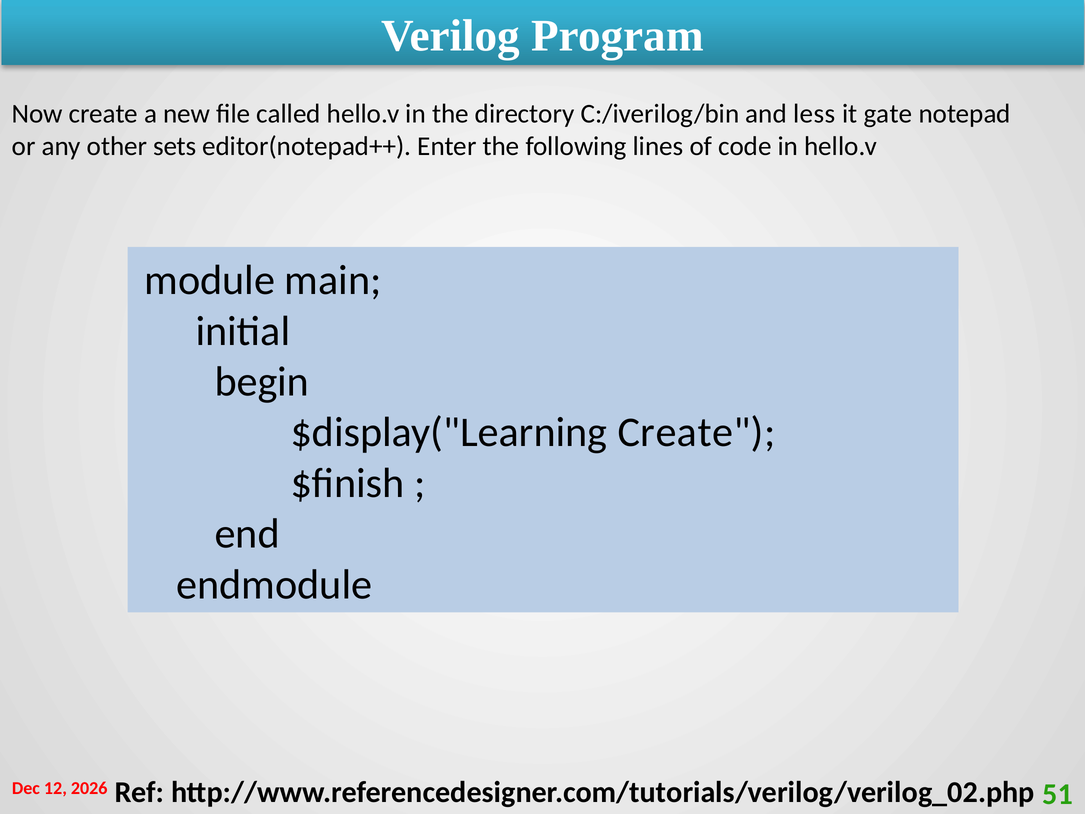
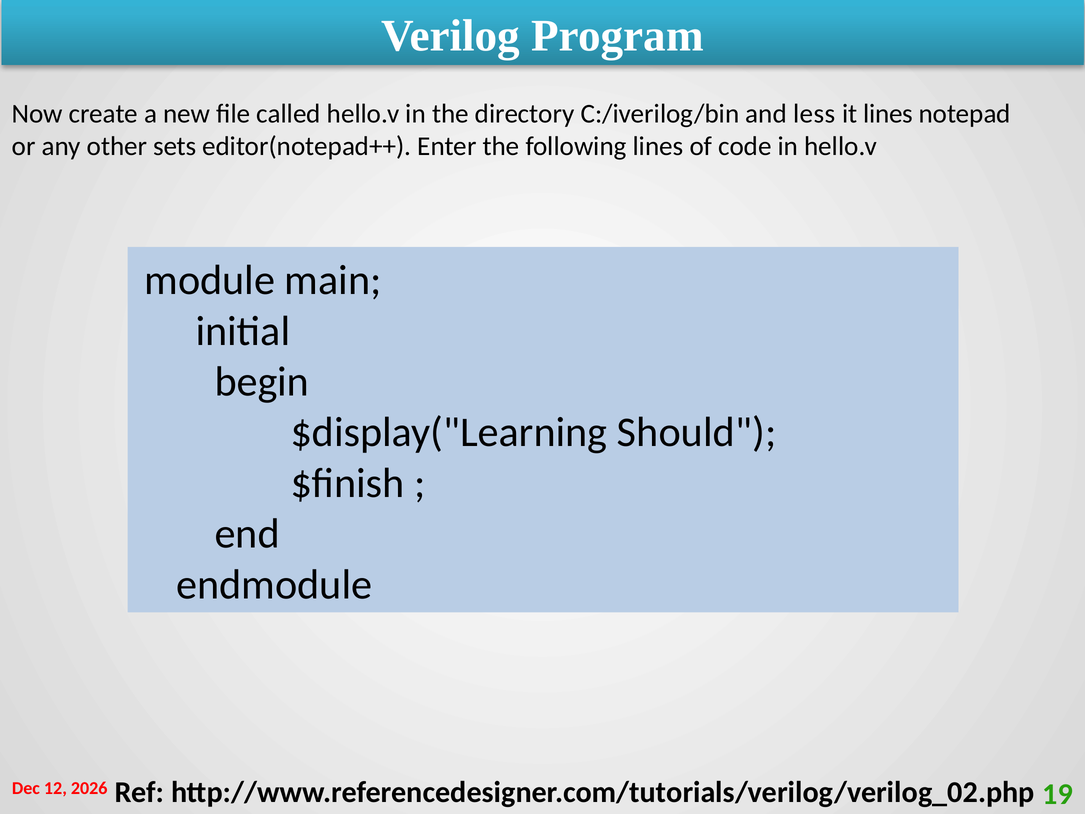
it gate: gate -> lines (888, 114)
$display("Learning Create: Create -> Should (697, 432)
51: 51 -> 19 (1058, 794)
